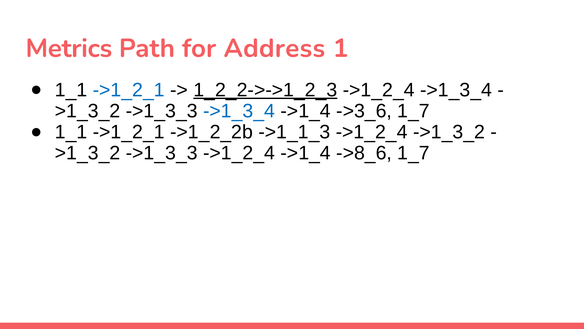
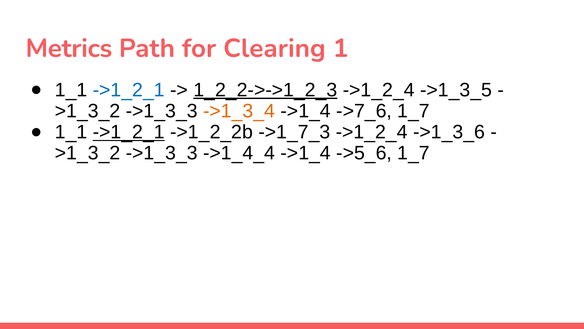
Address: Address -> Clearing (274, 48)
->1_2_4 ->1_3_4: ->1_3_4 -> ->1_3_5 (456, 90)
->1_3_4 colour: blue -> orange (239, 111)
->3_6: ->3_6 -> ->7_6 (364, 111)
->1_2_1 underline: none -> present (129, 132)
->1_1_3: ->1_1_3 -> ->1_7_3 (294, 132)
->1_3_2: ->1_3_2 -> ->1_3_6 (449, 132)
->1_3_3 ->1_2_4: ->1_2_4 -> ->1_4_4 (239, 153)
->8_6: ->8_6 -> ->5_6 (364, 153)
